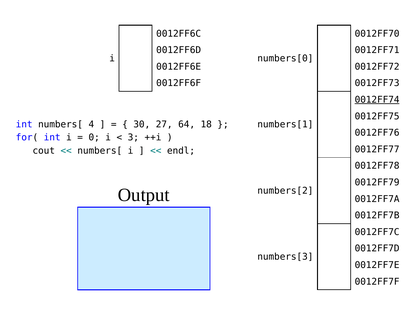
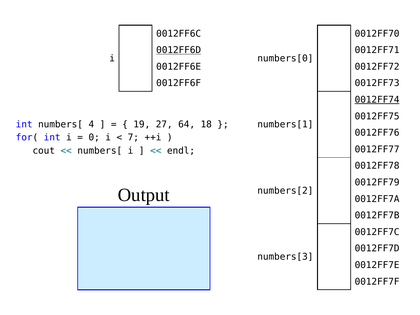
0012FF6D underline: none -> present (179, 50)
30: 30 -> 19 (142, 125)
3: 3 -> 7 (133, 138)
